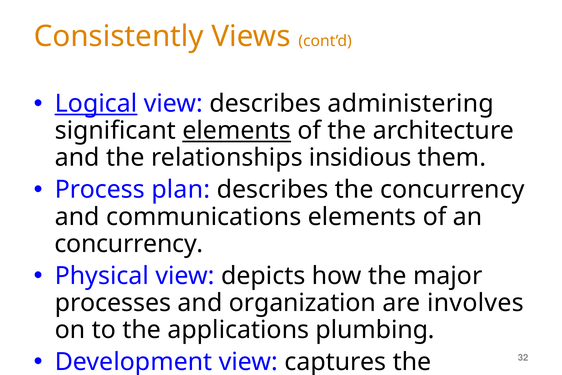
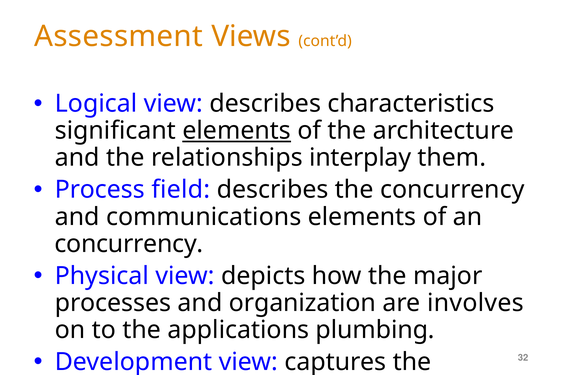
Consistently: Consistently -> Assessment (119, 36)
Logical underline: present -> none (96, 104)
administering: administering -> characteristics (411, 104)
insidious: insidious -> interplay (360, 158)
plan: plan -> field (181, 190)
